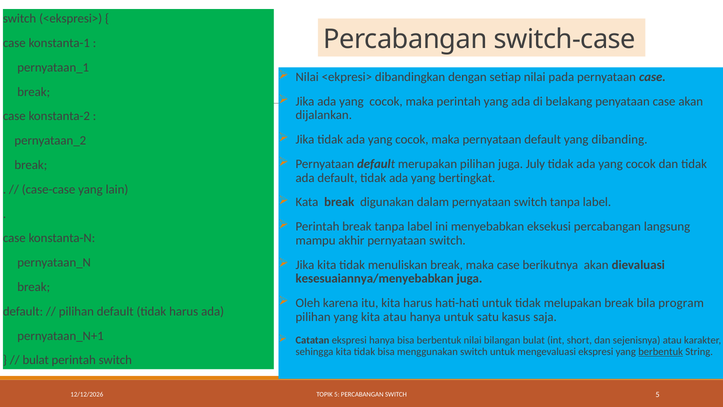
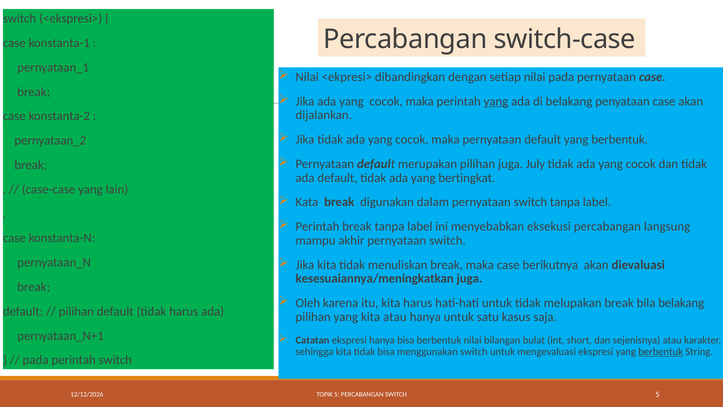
yang underline: none -> present (496, 101)
default yang dibanding: dibanding -> berbentuk (620, 139)
kesesuaiannya/menyebabkan: kesesuaiannya/menyebabkan -> kesesuaiannya/meningkatkan (375, 278)
bila program: program -> belakang (681, 303)
bulat: bulat -> pada (36, 360)
